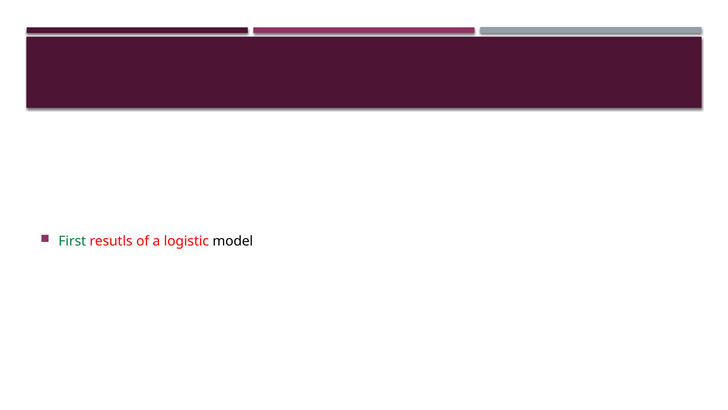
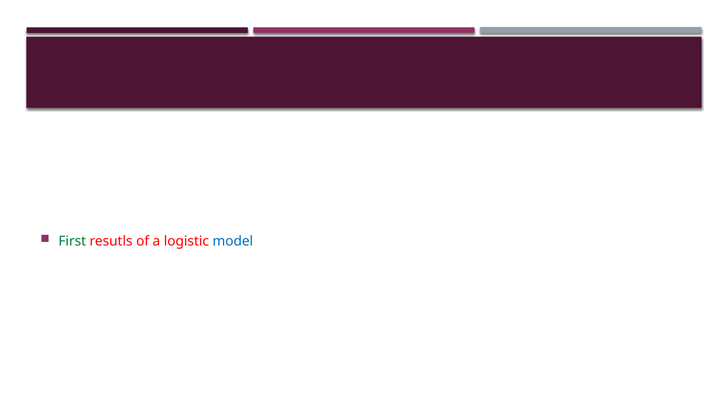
model colour: black -> blue (233, 241)
